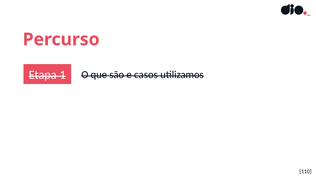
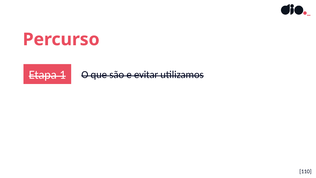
casos: casos -> evitar (146, 75)
